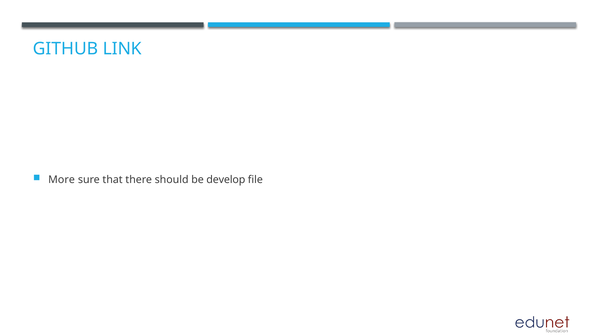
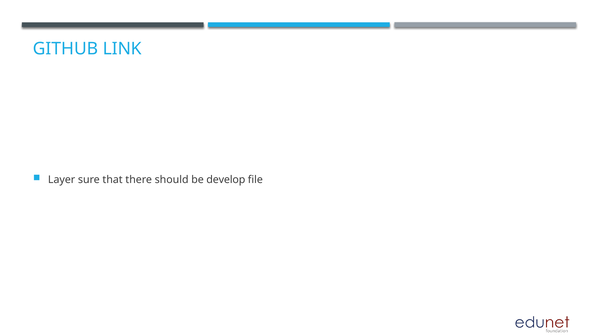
More: More -> Layer (62, 180)
